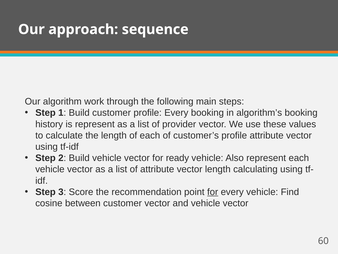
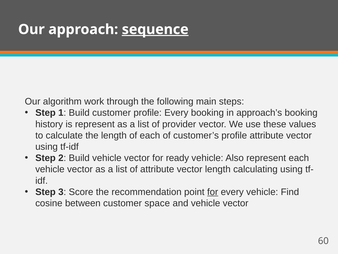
sequence underline: none -> present (155, 29)
algorithm’s: algorithm’s -> approach’s (259, 113)
customer vector: vector -> space (157, 203)
